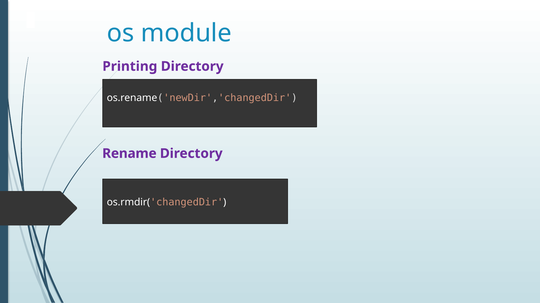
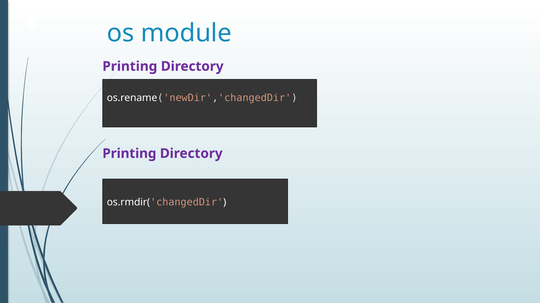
Rename: Rename -> Printing (129, 154)
